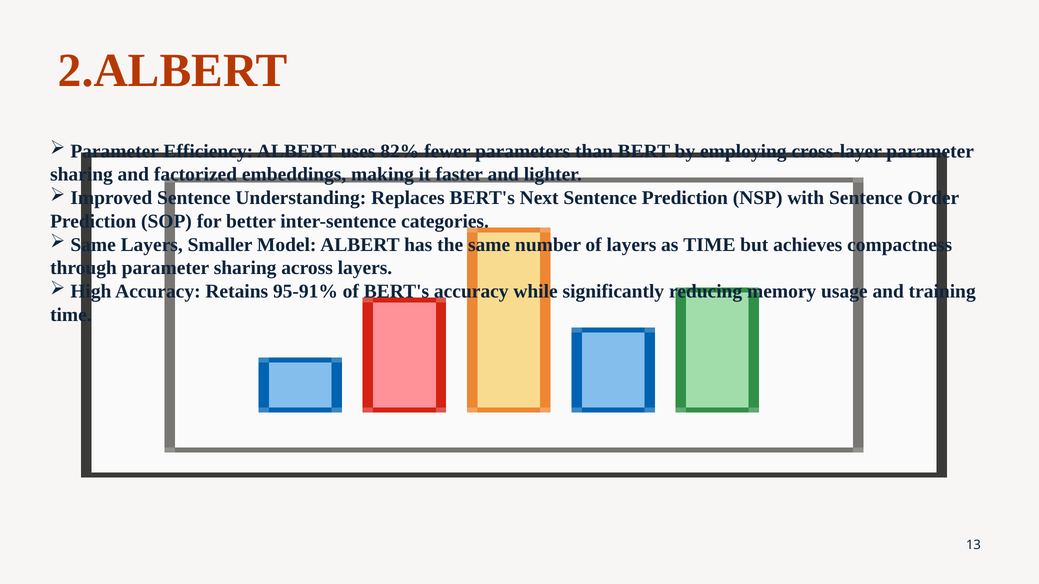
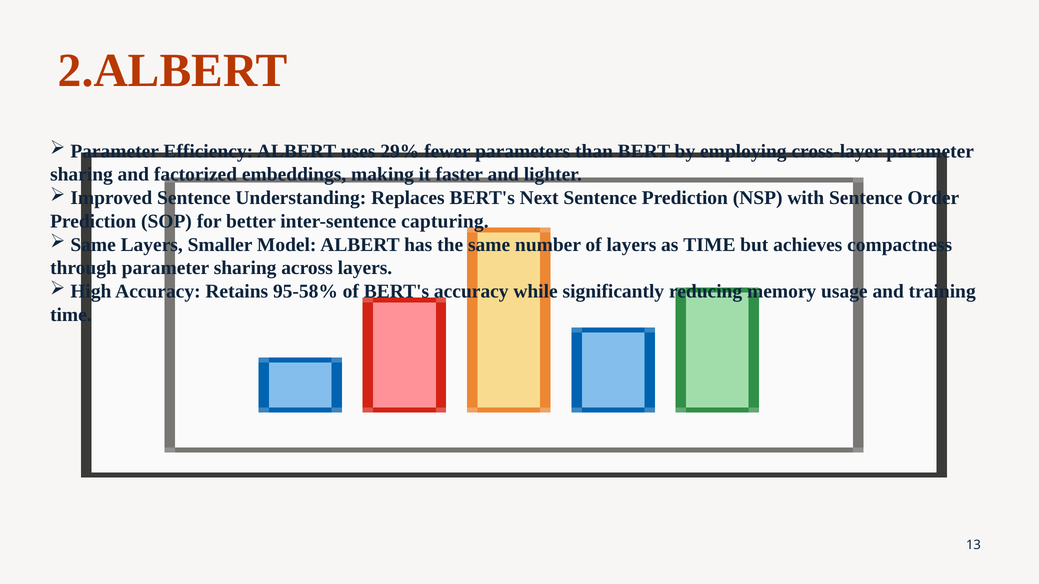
82%: 82% -> 29% (400, 151)
categories: categories -> capturing (445, 221)
95-91%: 95-91% -> 95-58% (305, 292)
